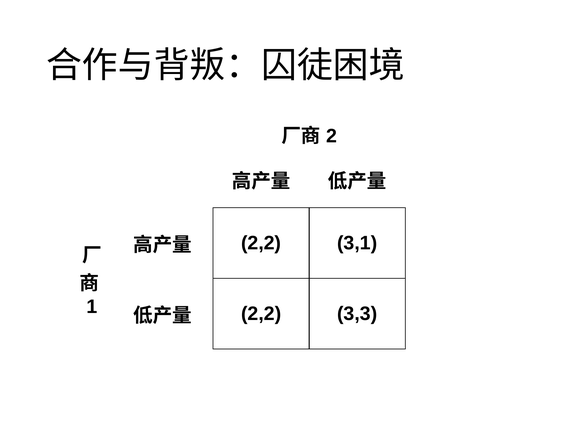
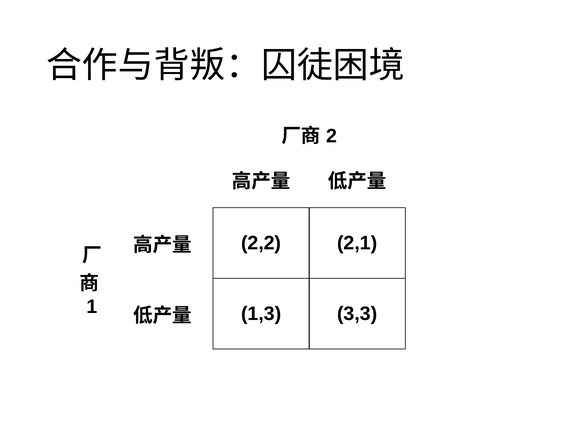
3,1: 3,1 -> 2,1 (357, 243)
2,2: 2,2 -> 1,3 (261, 314)
